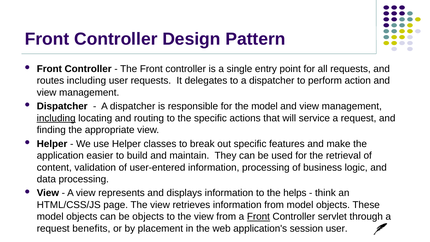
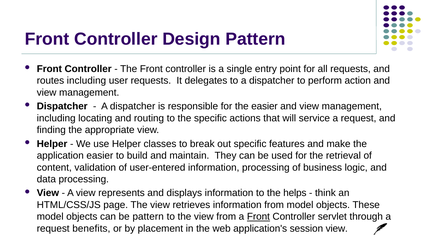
the model: model -> easier (265, 106)
including underline: present -> none (56, 118)
be objects: objects -> pattern (148, 217)
session user: user -> view (337, 228)
